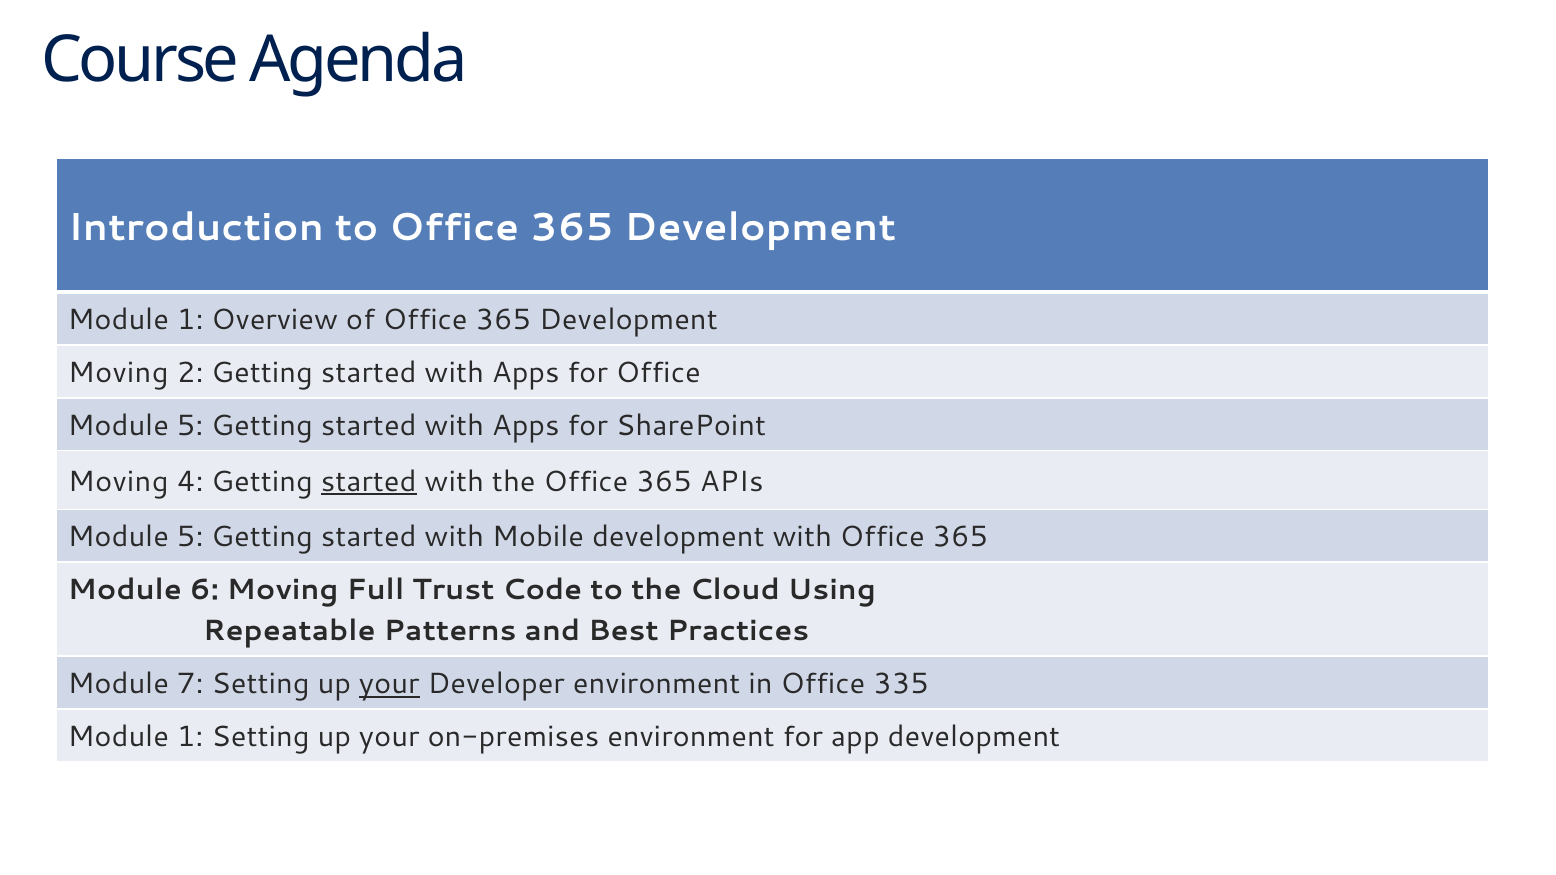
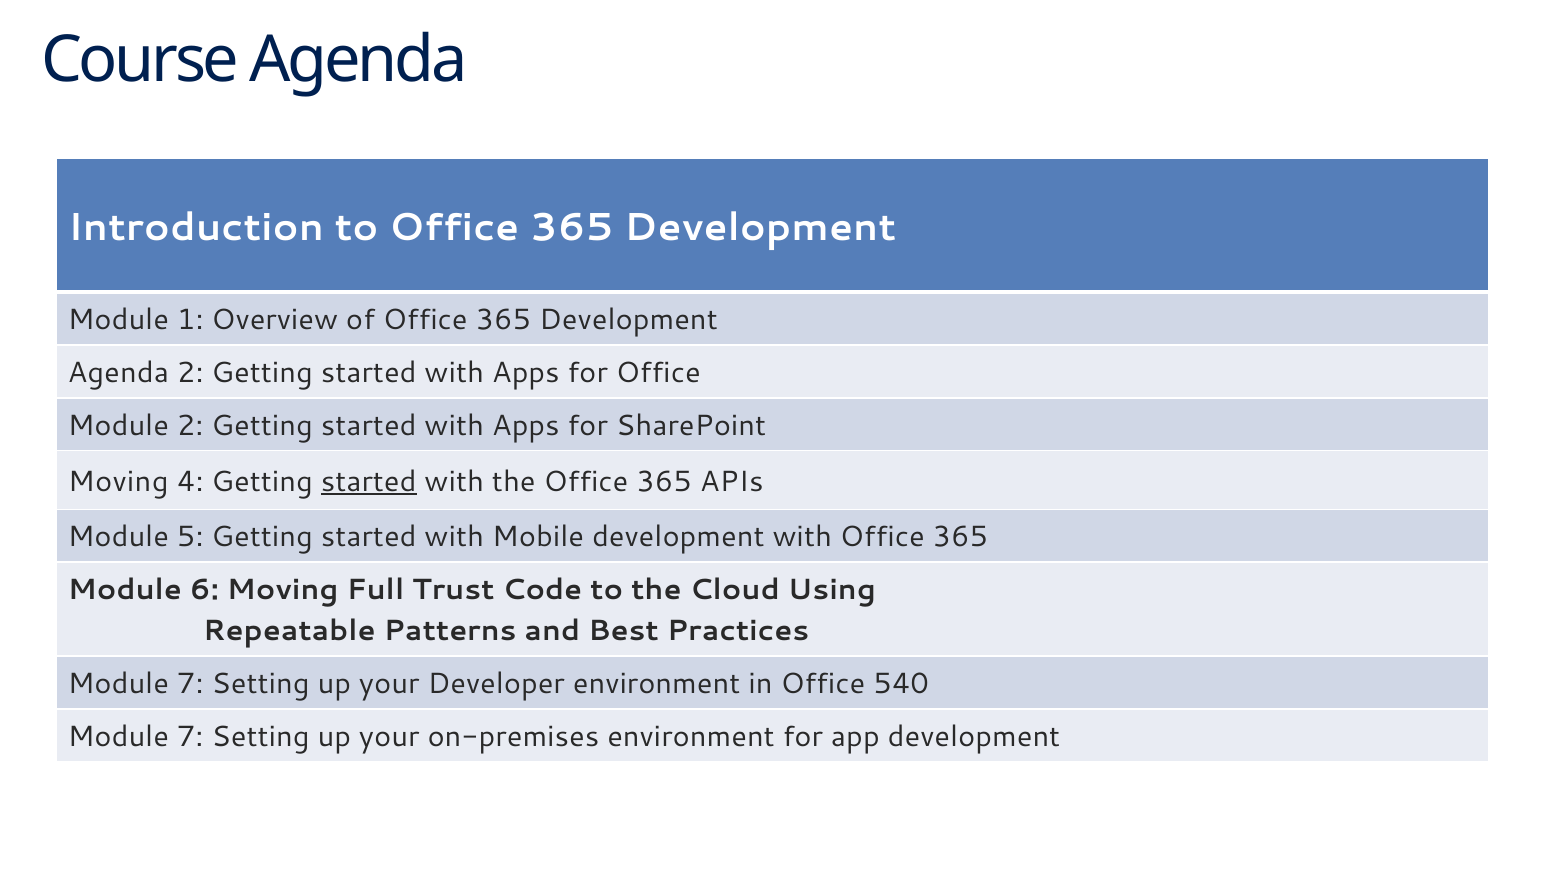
Moving: Moving -> Agenda (118, 373)
5: 5 -> 2 (190, 426)
your underline: present -> none (389, 684)
335: 335 -> 540 (901, 684)
1: 1 -> 7 (190, 737)
